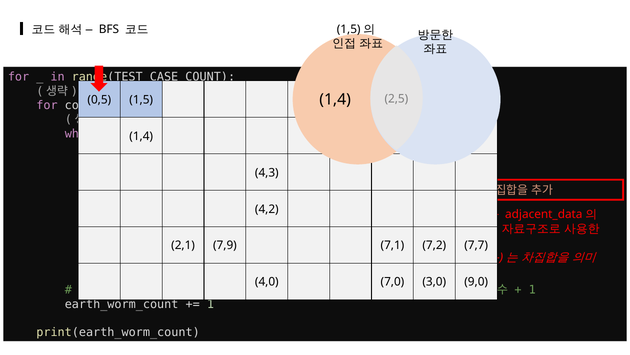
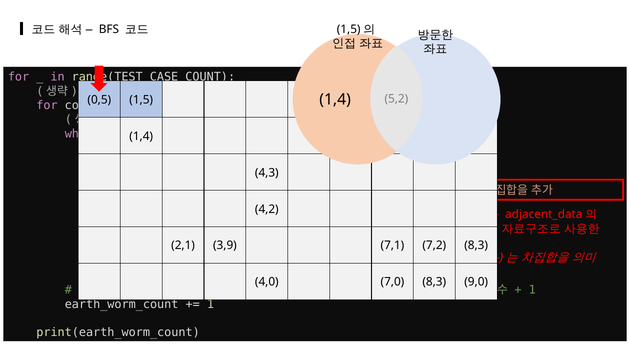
2,5: 2,5 -> 5,2 (396, 99)
7,9: 7,9 -> 3,9 (225, 245)
7,7: 7,7 -> 8,3 (476, 245)
7,0 3,0: 3,0 -> 8,3 (434, 281)
